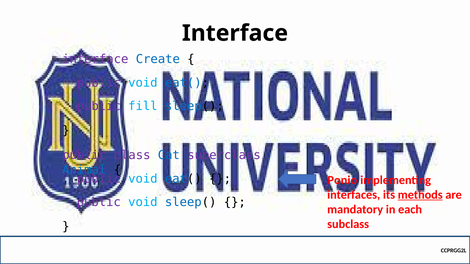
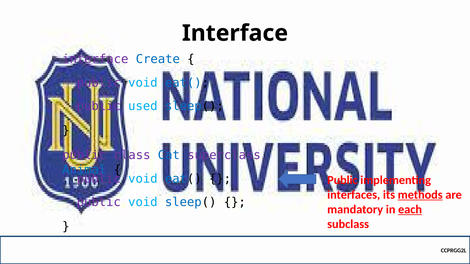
fill: fill -> used (143, 106)
Ponio: Ponio -> Public (342, 180)
each underline: none -> present (410, 210)
